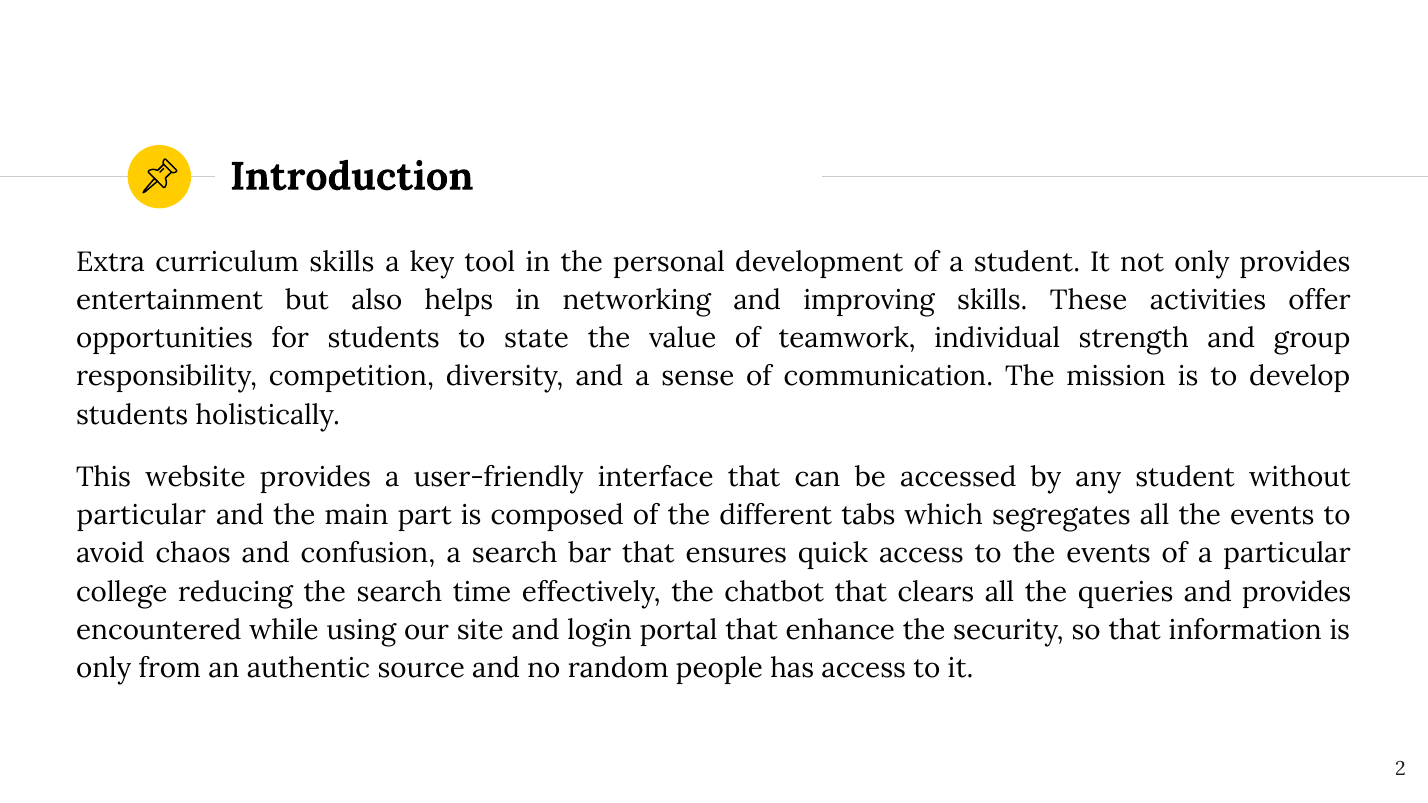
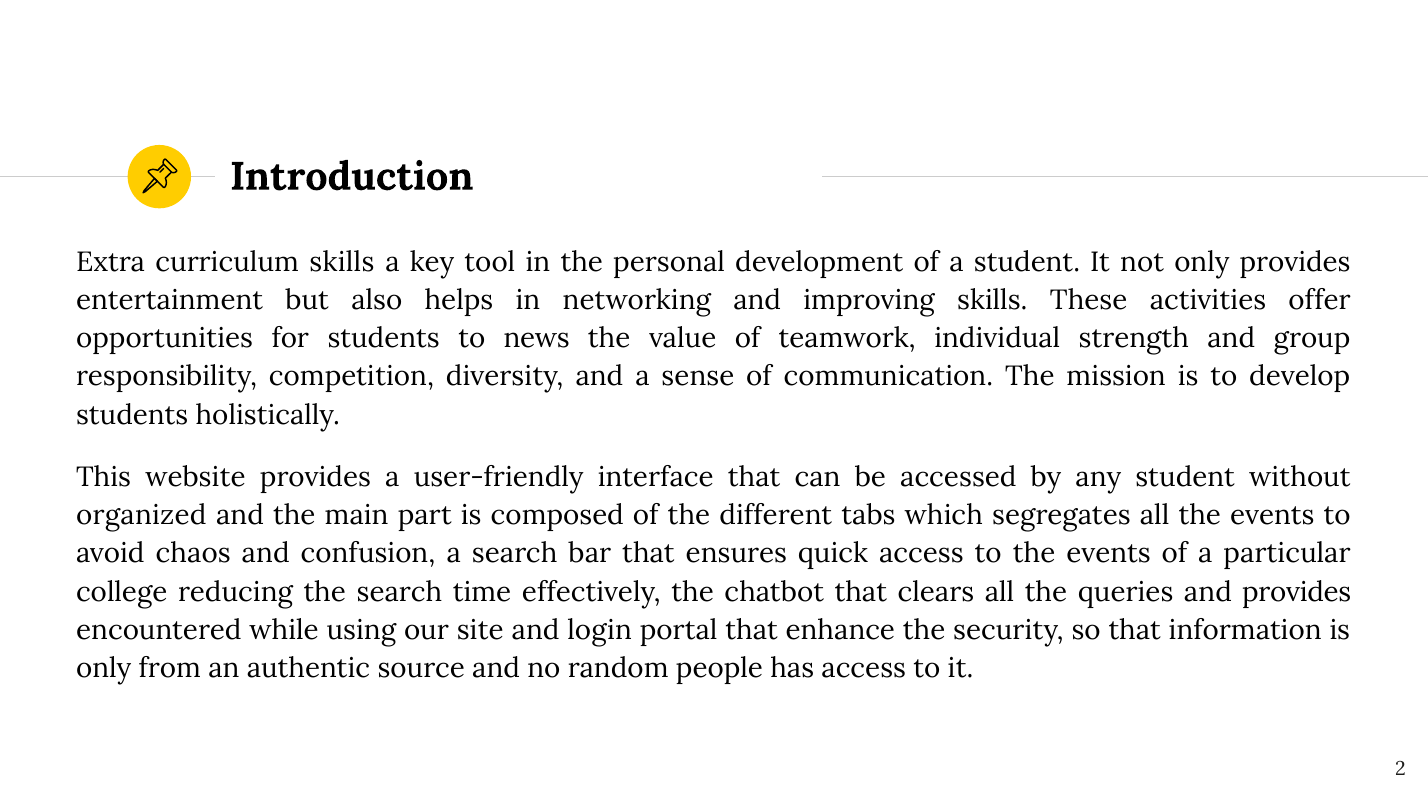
state: state -> news (537, 339)
particular: particular -> organized (141, 516)
